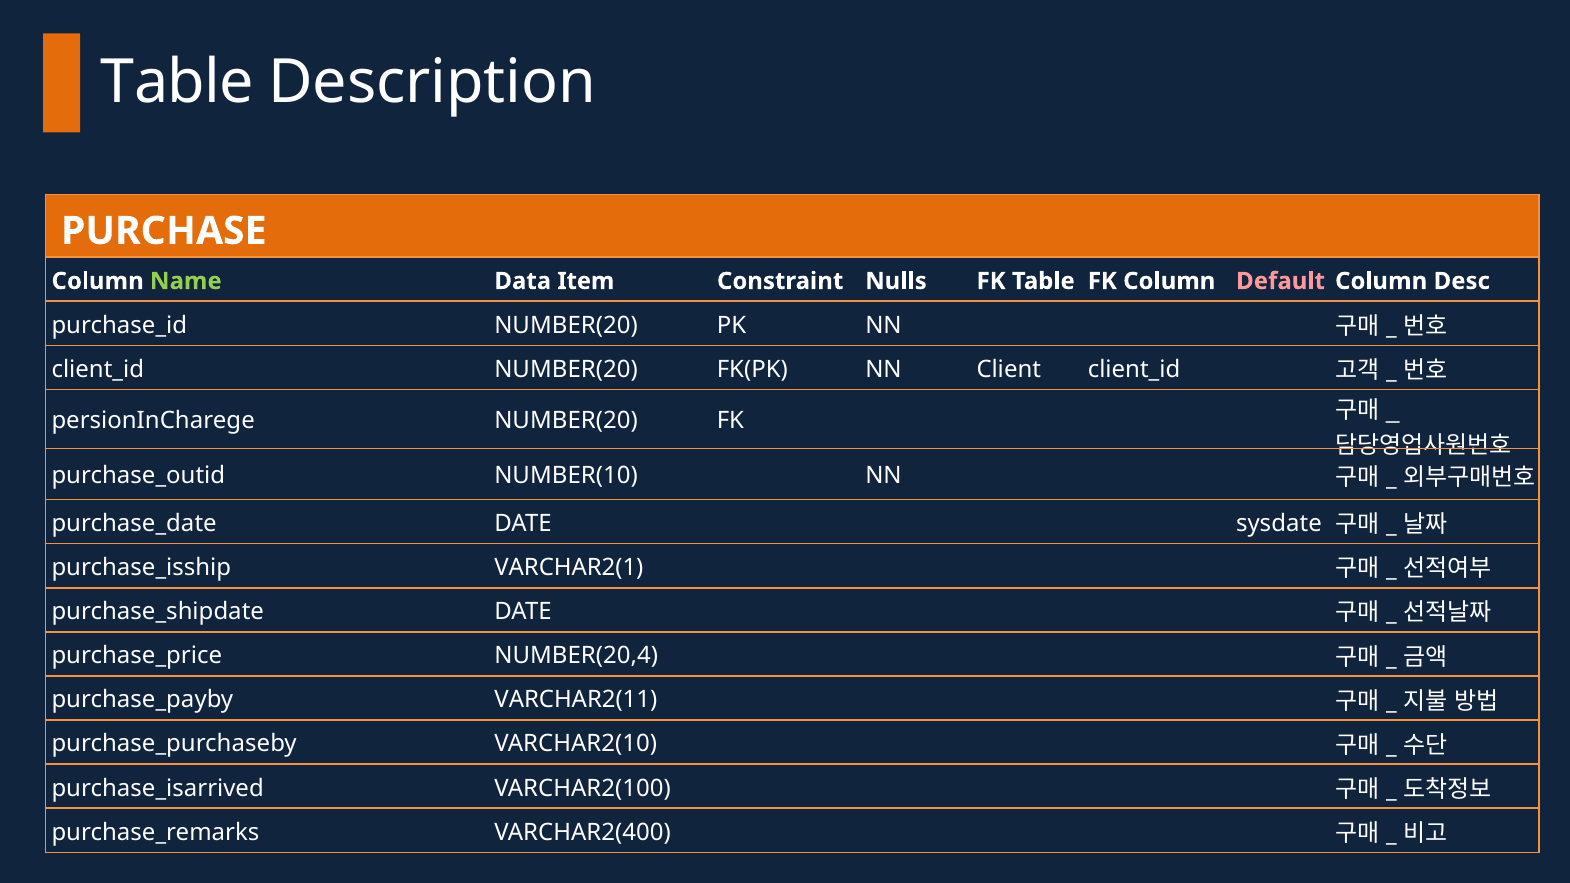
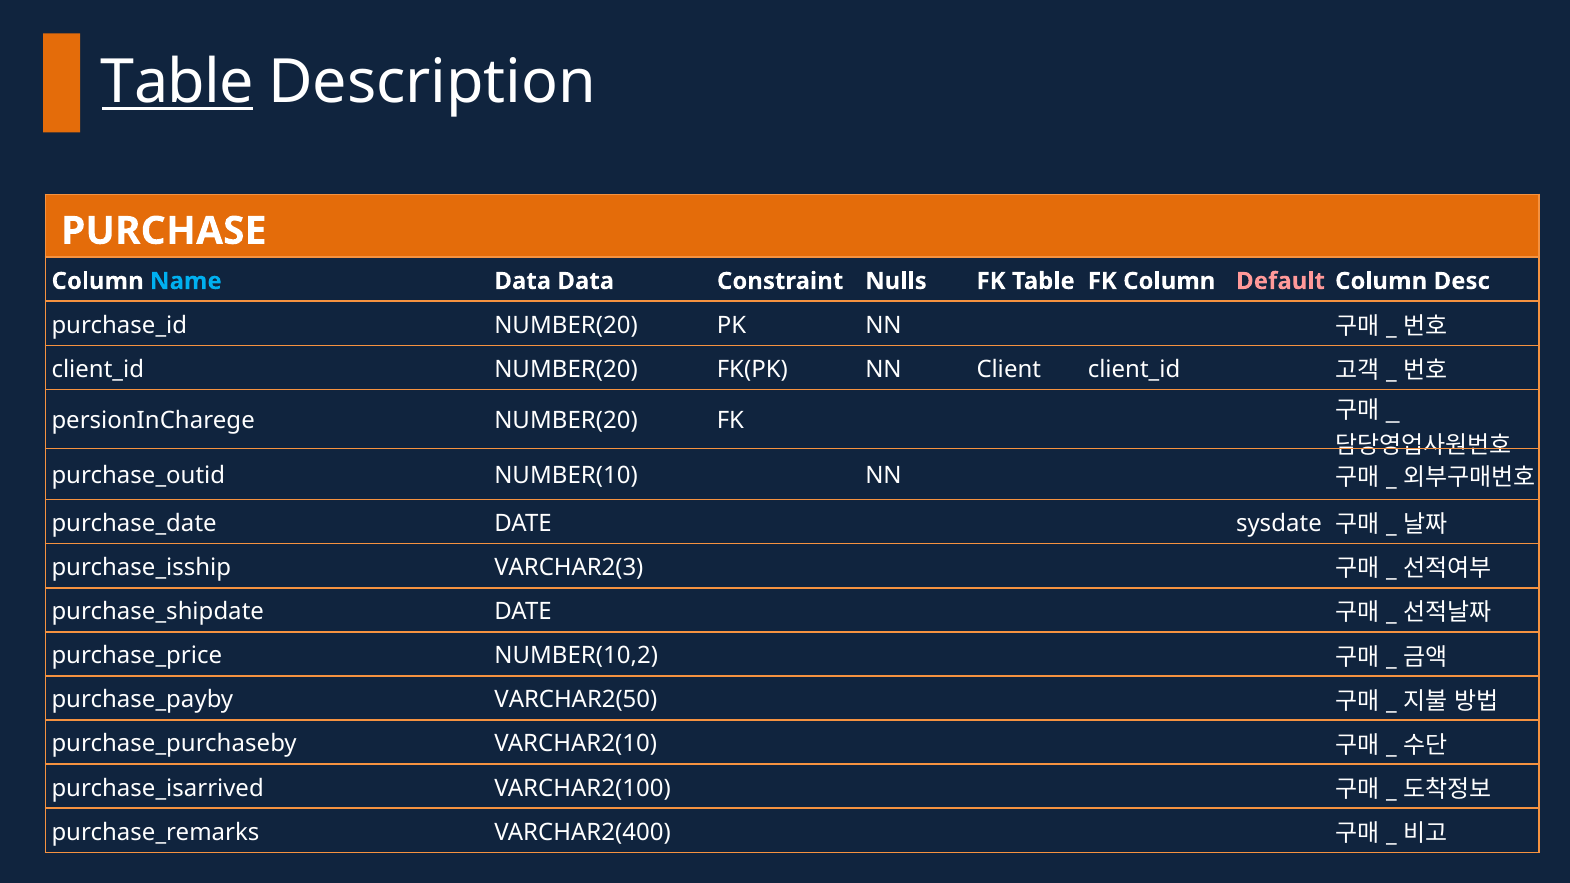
Table underline: none -> present (178, 82)
Name colour: light green -> light blue (186, 281)
Data Item: Item -> Data (586, 281)
VARCHAR2(1: VARCHAR2(1 -> VARCHAR2(3 (569, 568)
NUMBER(20,4: NUMBER(20,4 -> NUMBER(10,2 (576, 656)
VARCHAR2(11: VARCHAR2(11 -> VARCHAR2(50 (576, 700)
